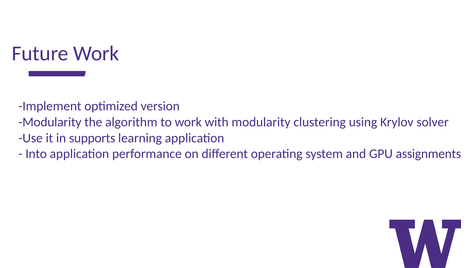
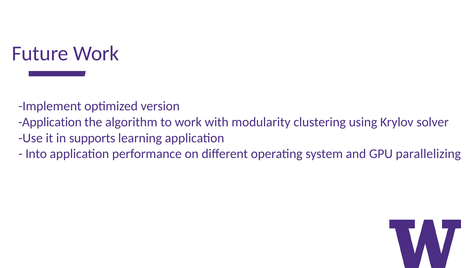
Modularity: Modularity -> Application (50, 122)
assignments: assignments -> parallelizing (428, 154)
